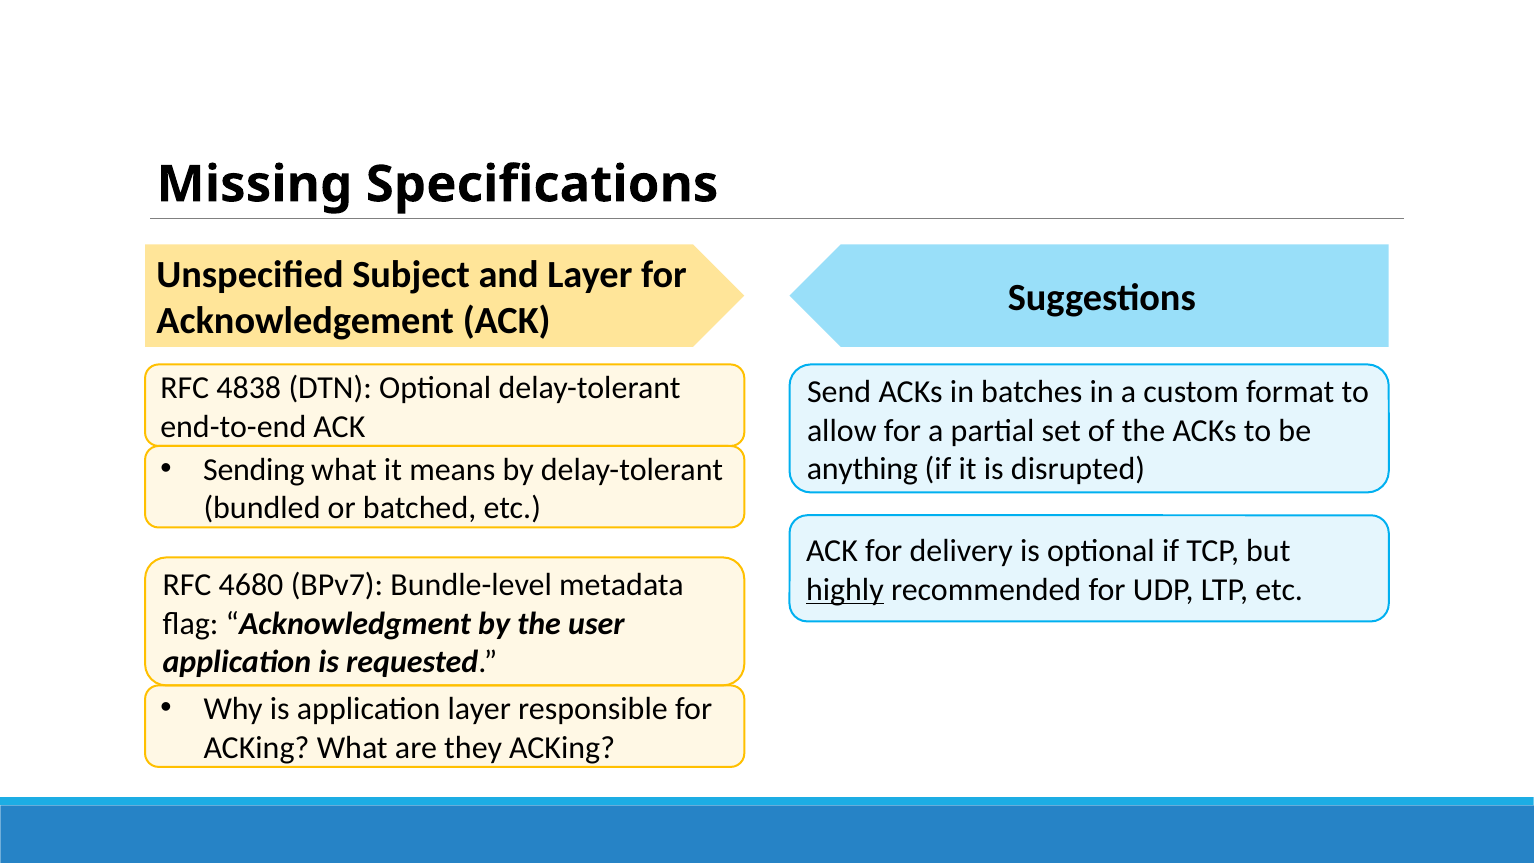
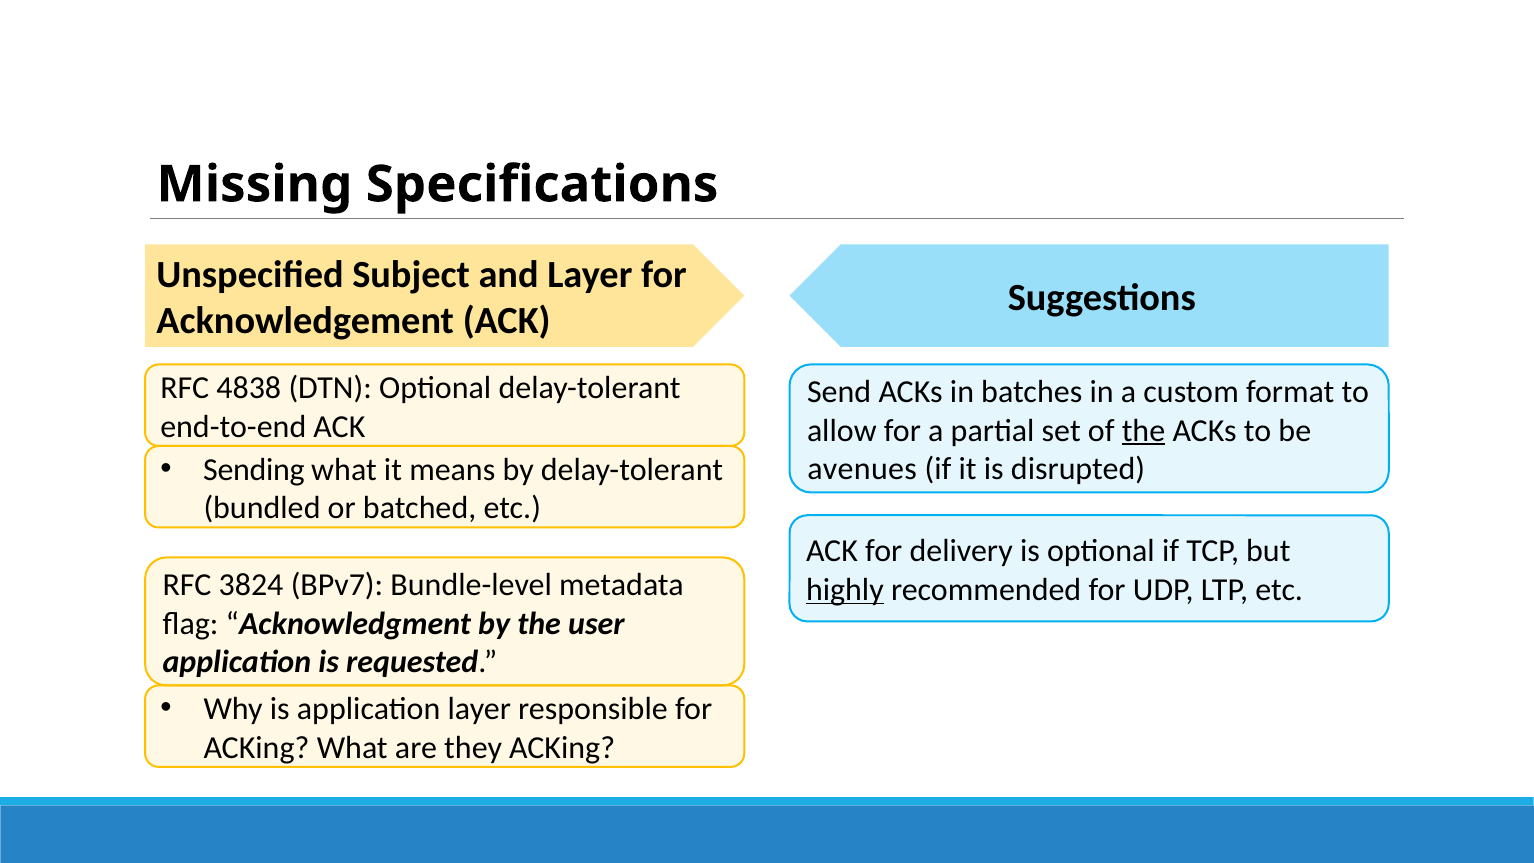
the underline: none -> present (1143, 431)
anything: anything -> avenues (862, 469)
4680: 4680 -> 3824 (251, 585)
